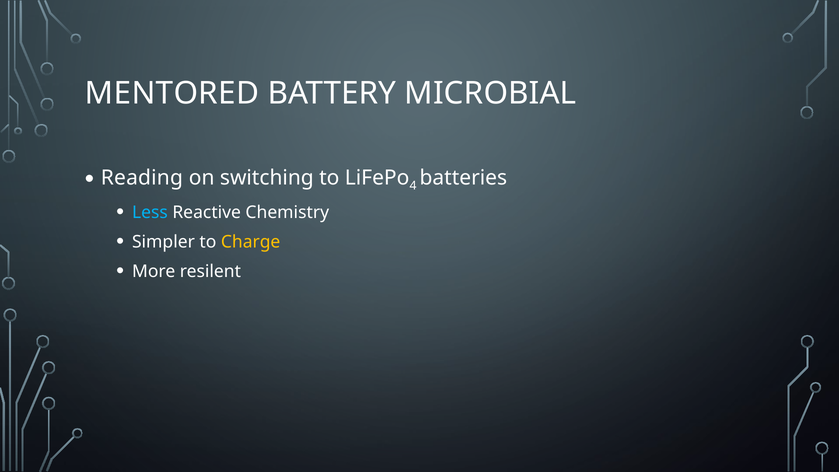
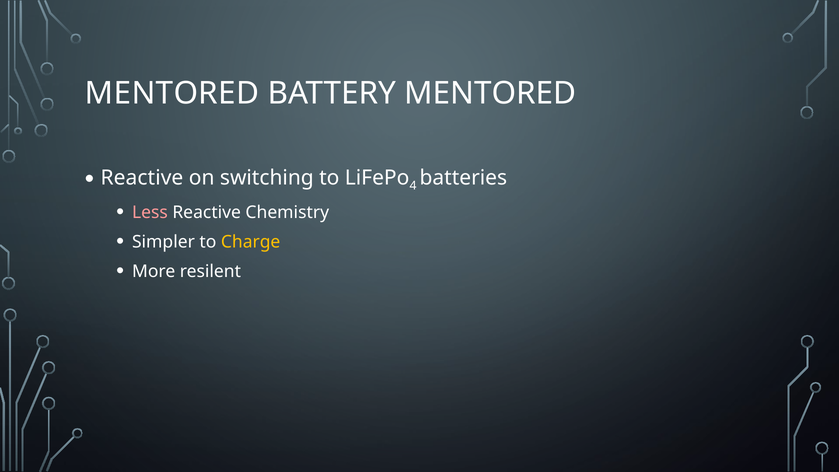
BATTERY MICROBIAL: MICROBIAL -> MENTORED (490, 93)
Reading: Reading -> Reactive (142, 178)
Less colour: light blue -> pink (150, 213)
